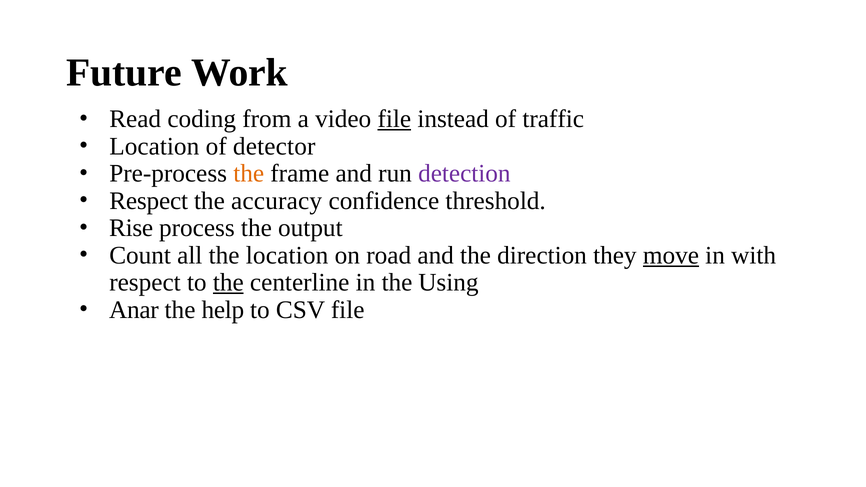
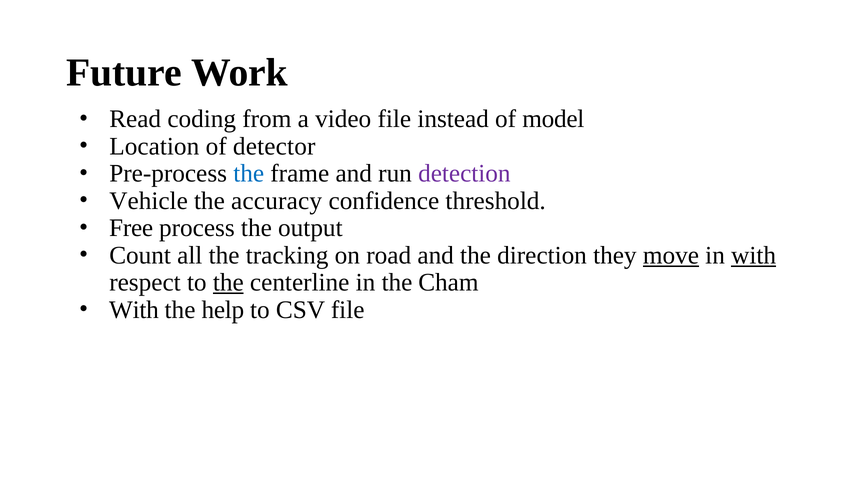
file underline: present -> none (394, 119)
traffic: traffic -> model (553, 119)
the colour: orange -> blue (249, 174)
Respect: Respect -> Vehicle (149, 201)
Rise: Rise -> Free (131, 228)
the location: location -> tracking (287, 255)
with underline: none -> present (754, 255)
Using: Using -> Cham (448, 283)
Anar: Anar -> With (134, 310)
